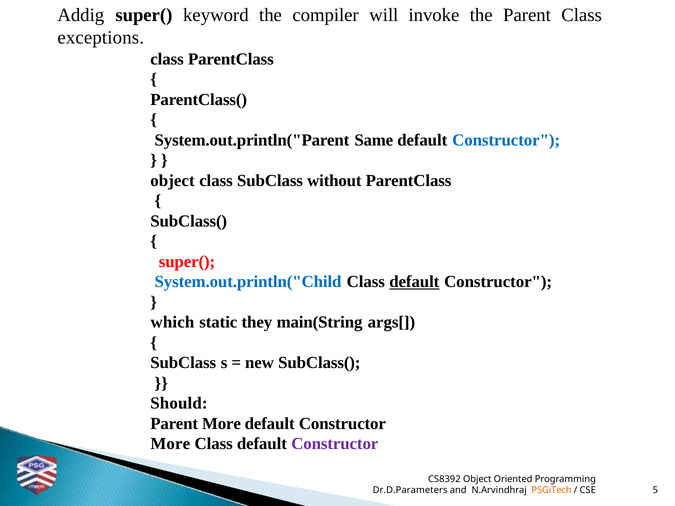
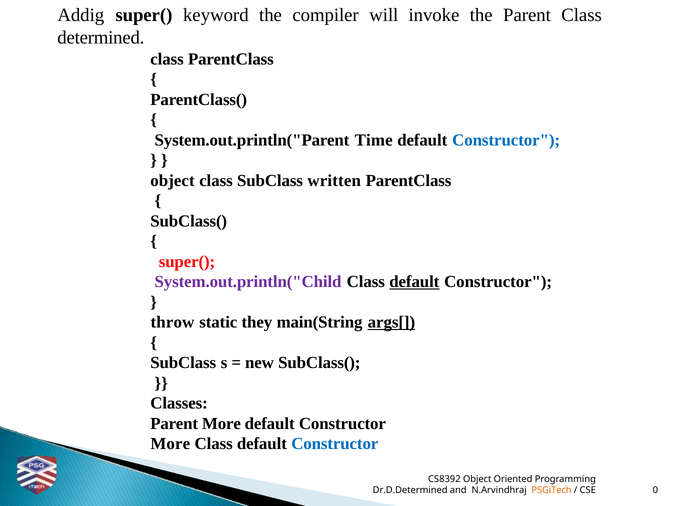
exceptions: exceptions -> determined (101, 38)
Same: Same -> Time (374, 140)
without: without -> written (334, 181)
System.out.println("Child colour: blue -> purple (248, 282)
which: which -> throw (172, 322)
args[ underline: none -> present (391, 322)
Should: Should -> Classes (179, 403)
Constructor colour: purple -> blue (335, 444)
Dr.D.Parameters: Dr.D.Parameters -> Dr.D.Determined (410, 491)
5: 5 -> 0 (655, 491)
